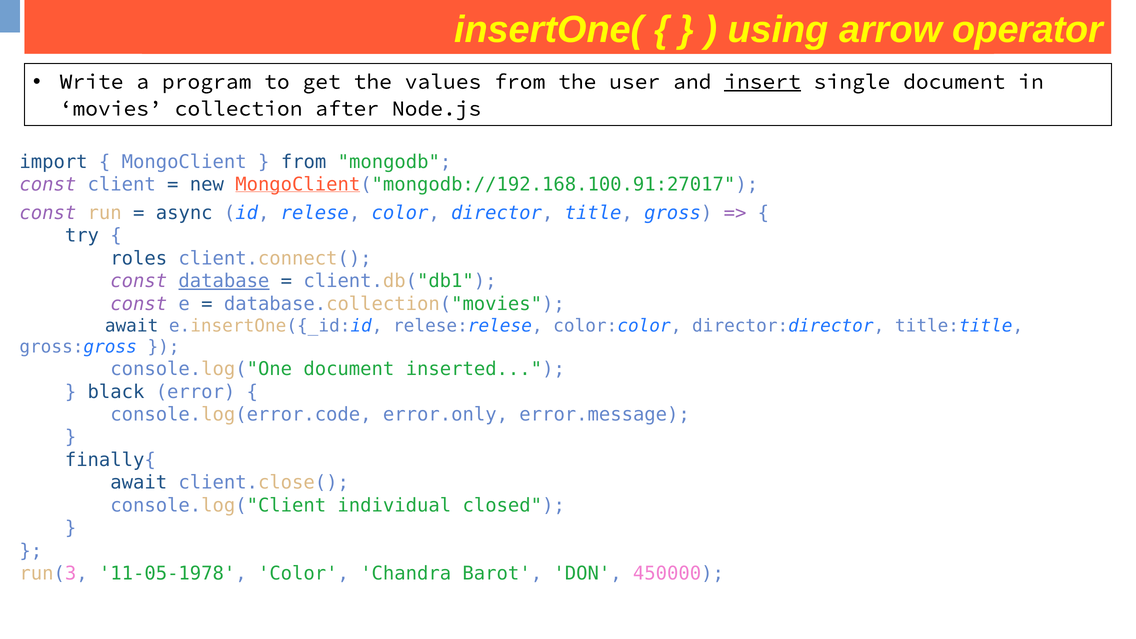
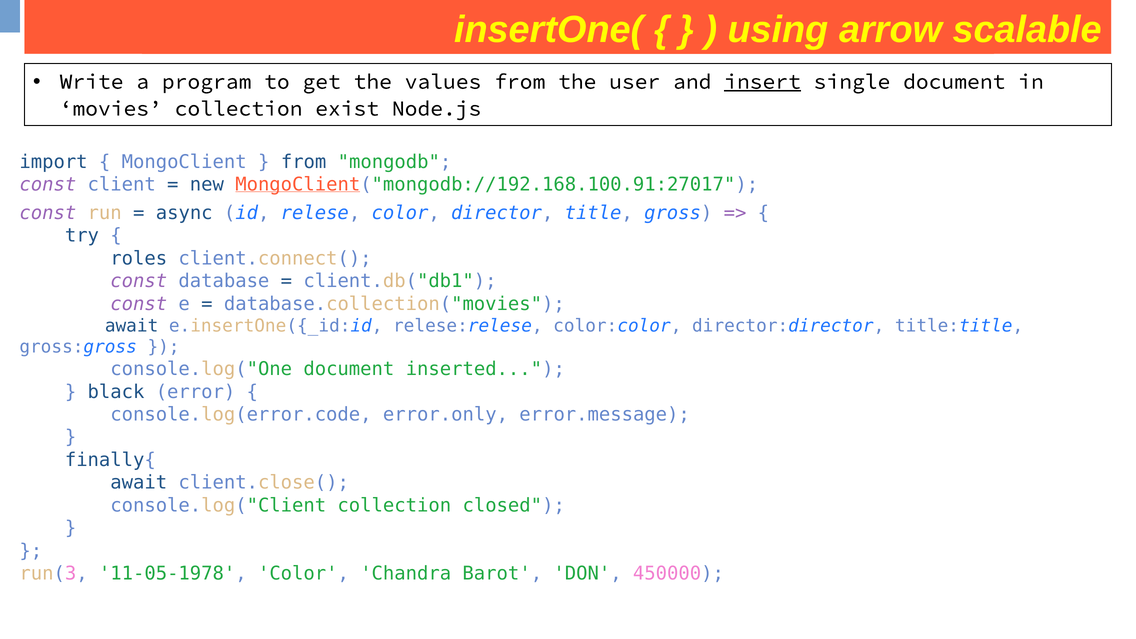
operator: operator -> scalable (1027, 30)
after: after -> exist (347, 109)
database underline: present -> none (224, 281)
console.log("Client individual: individual -> collection (394, 505)
